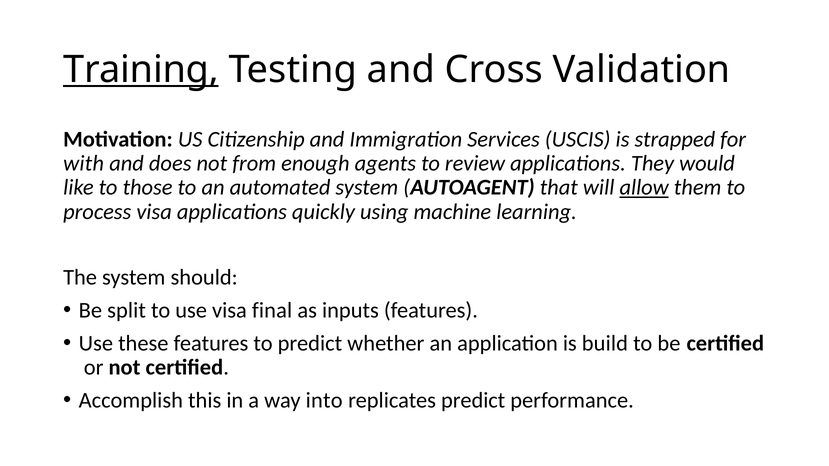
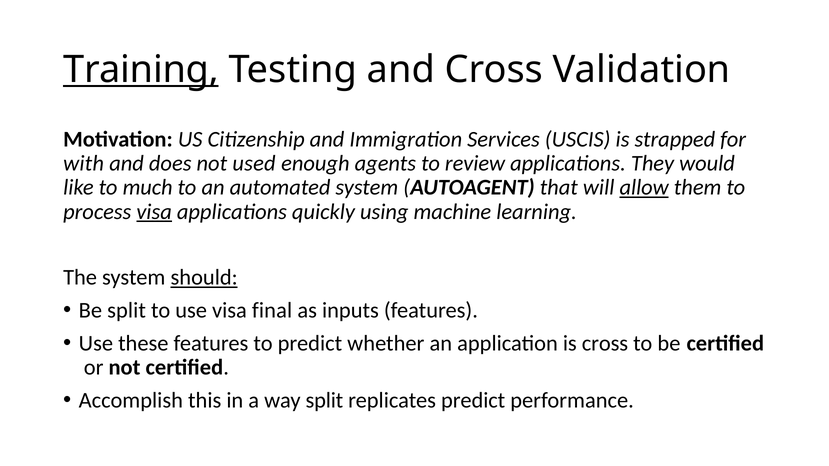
from: from -> used (254, 163)
those: those -> much (148, 188)
visa underline: none -> present (154, 212)
should underline: none -> present (204, 278)
is build: build -> cross (605, 343)
way into: into -> split (324, 401)
